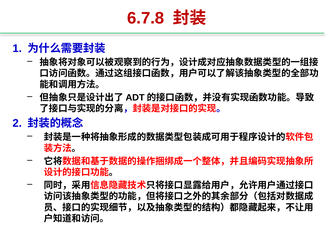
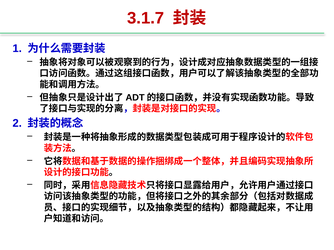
6.7.8: 6.7.8 -> 3.1.7 (146, 18)
